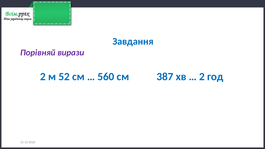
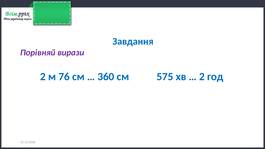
52: 52 -> 76 (64, 77)
560: 560 -> 360 (106, 77)
387: 387 -> 575 (165, 77)
